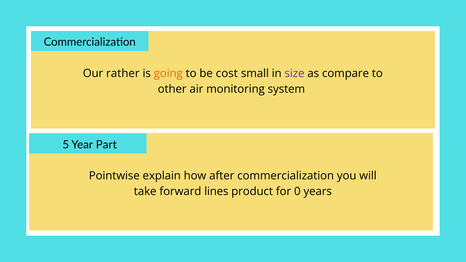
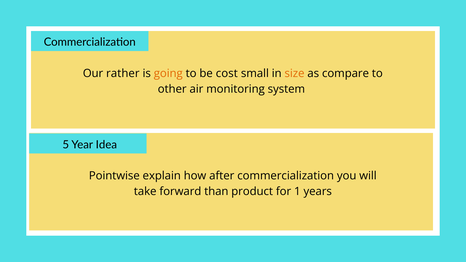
size colour: purple -> orange (294, 73)
Part: Part -> Idea (106, 145)
lines: lines -> than (216, 192)
0: 0 -> 1 (297, 192)
